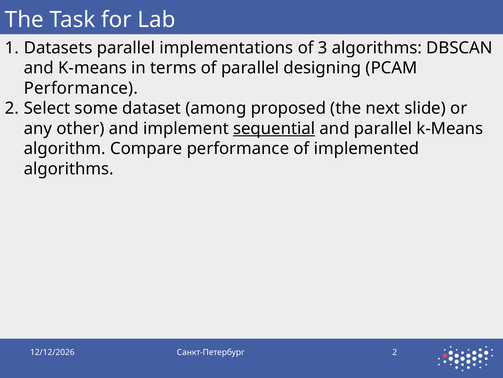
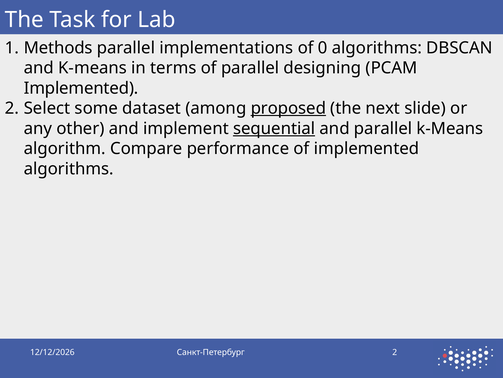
Datasets: Datasets -> Methods (58, 48)
3: 3 -> 0 (323, 48)
Performance: Performance -> Implemented (81, 88)
proposed underline: none -> present (288, 108)
